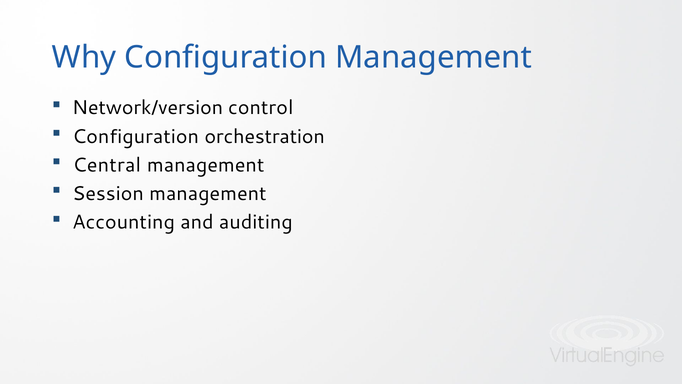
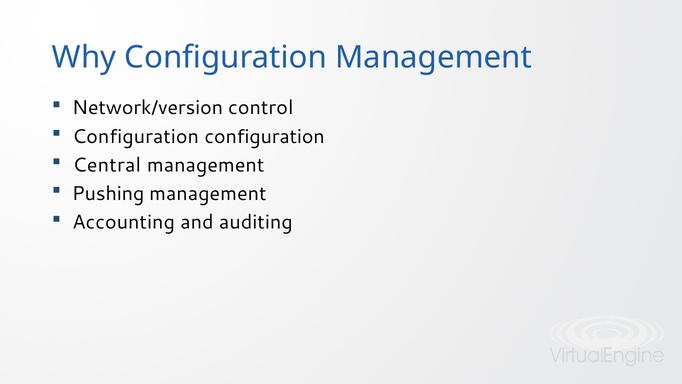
Configuration orchestration: orchestration -> configuration (265, 136)
Session: Session -> Pushing (108, 194)
